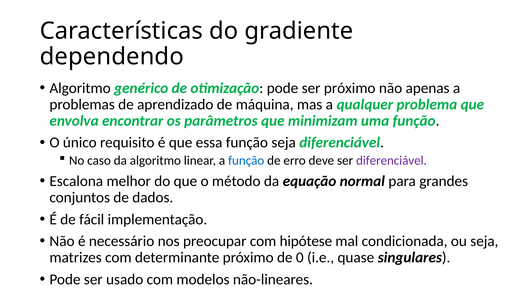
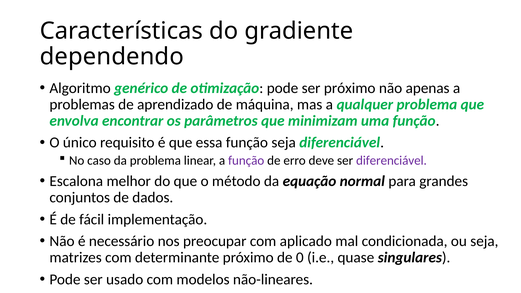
da algoritmo: algoritmo -> problema (155, 161)
função colour: blue -> purple (246, 161)
hipótese: hipótese -> aplicado (306, 241)
